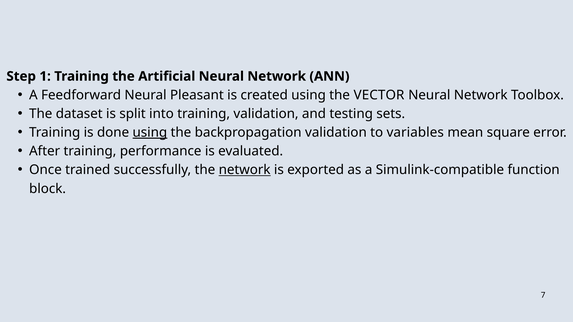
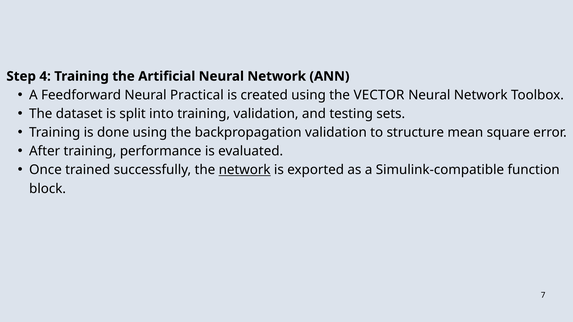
1: 1 -> 4 (45, 76)
Pleasant: Pleasant -> Practical (197, 95)
using underline: present -> none (150, 133)
variables: variables -> structure (415, 133)
